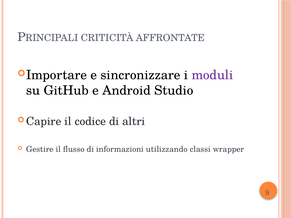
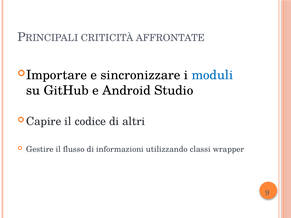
moduli colour: purple -> blue (212, 75)
